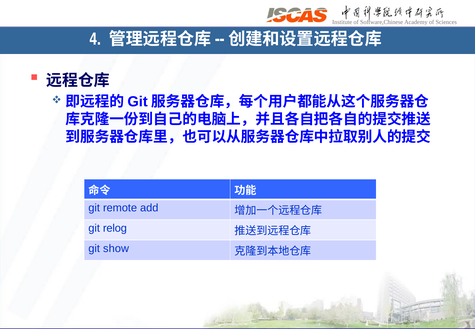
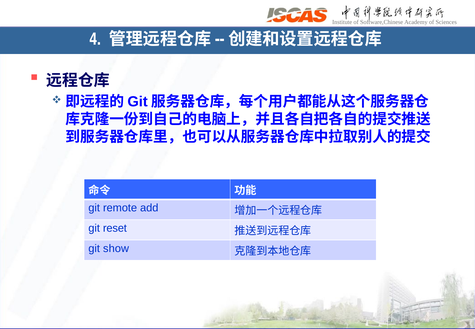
relog: relog -> reset (115, 228)
